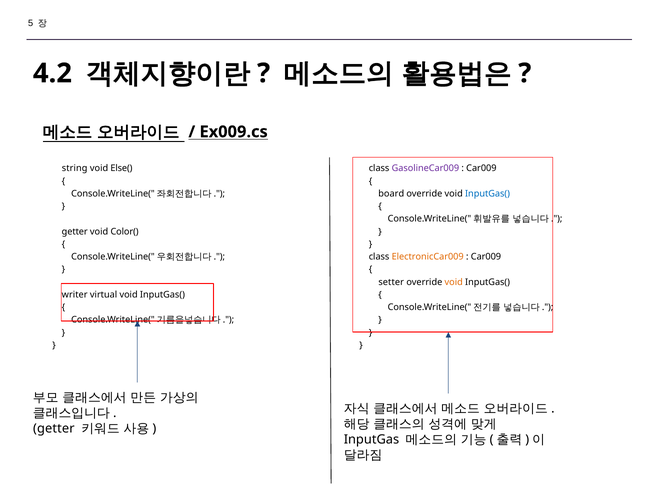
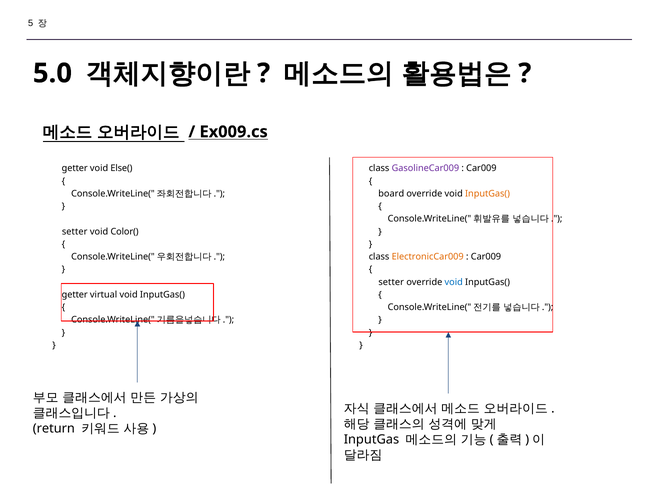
4.2: 4.2 -> 5.0 (52, 73)
string: string -> getter (75, 168)
InputGas( colour: blue -> orange (487, 194)
getter: getter -> setter (75, 232)
void colour: orange -> blue (454, 282)
writer: writer -> getter (75, 295)
getter: getter -> return (54, 429)
